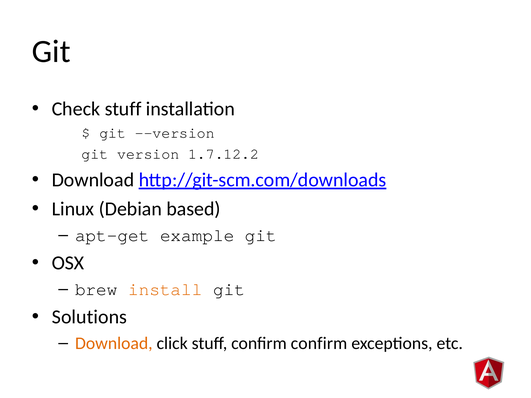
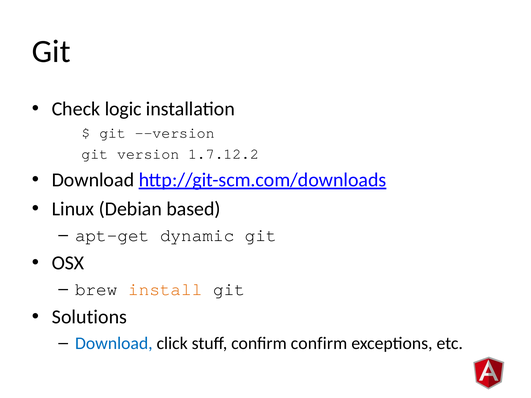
Check stuff: stuff -> logic (123, 109)
example: example -> dynamic (197, 236)
Download colour: orange -> blue (114, 344)
